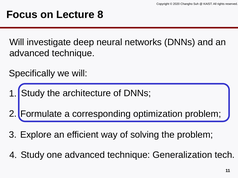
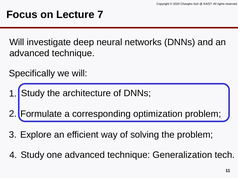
8: 8 -> 7 (100, 15)
